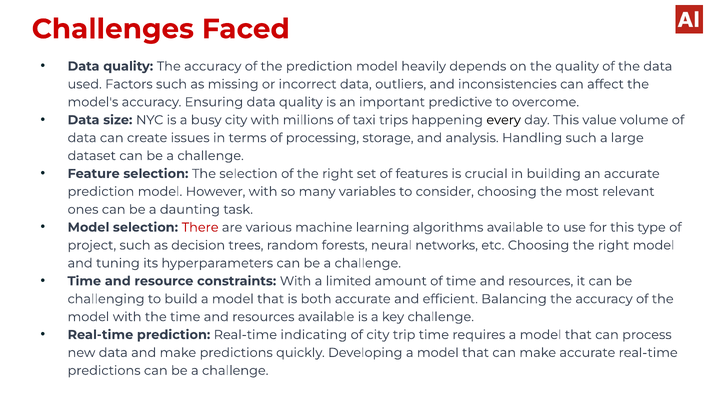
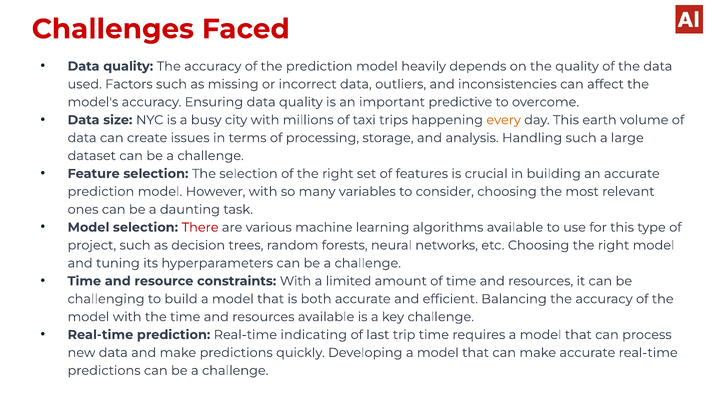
every colour: black -> orange (504, 120)
value: value -> earth (599, 120)
of city: city -> last (378, 335)
